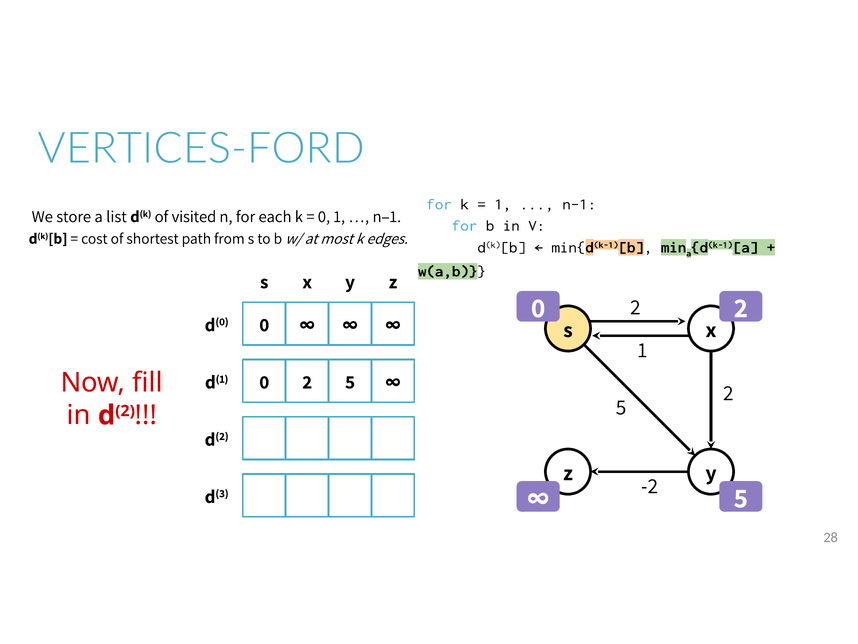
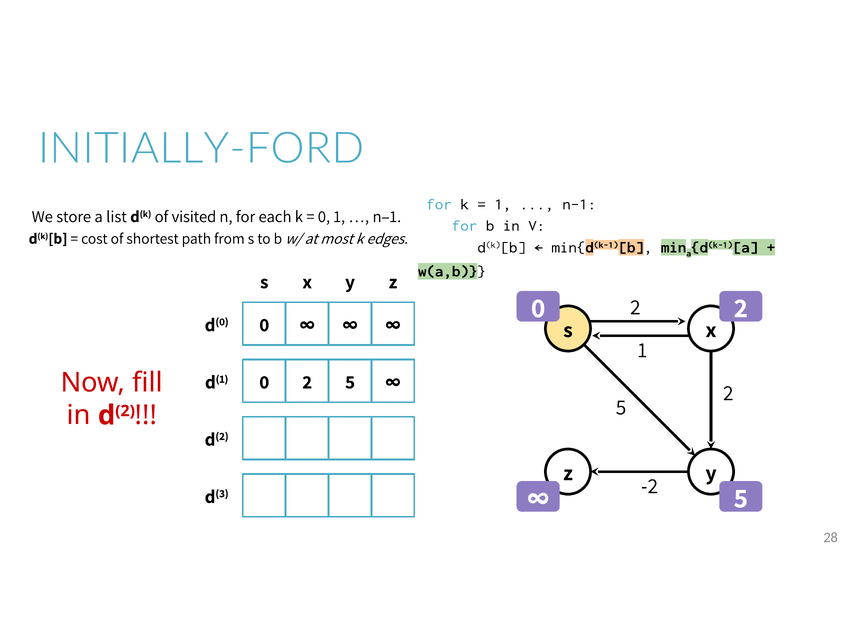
VERTICES-FORD: VERTICES-FORD -> INITIALLY-FORD (201, 149)
